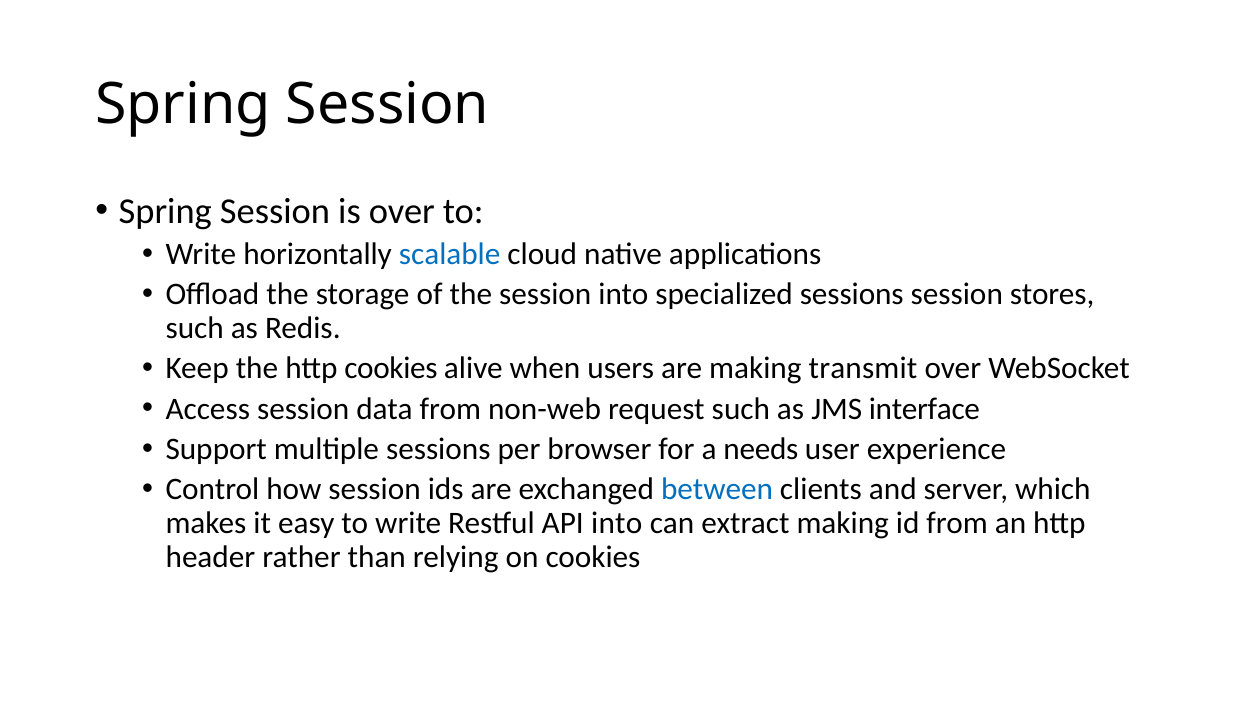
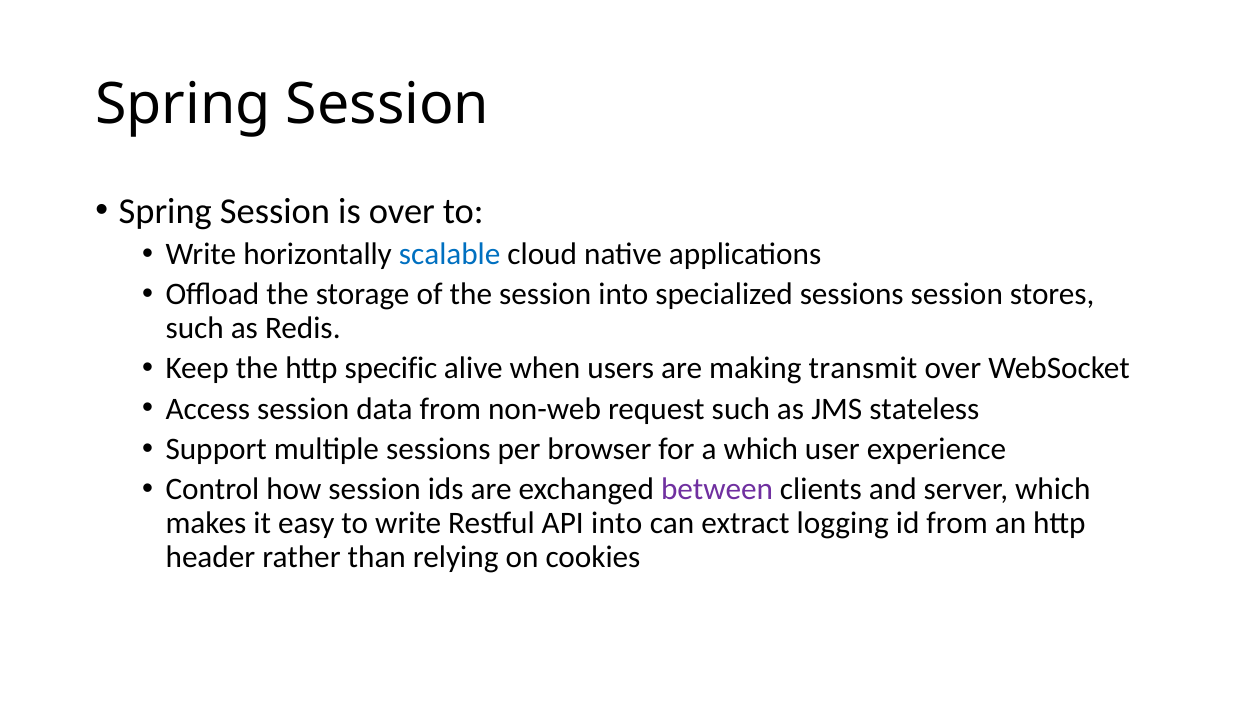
http cookies: cookies -> specific (391, 369)
interface: interface -> stateless (924, 409)
a needs: needs -> which (761, 449)
between colour: blue -> purple (717, 489)
extract making: making -> logging (843, 523)
